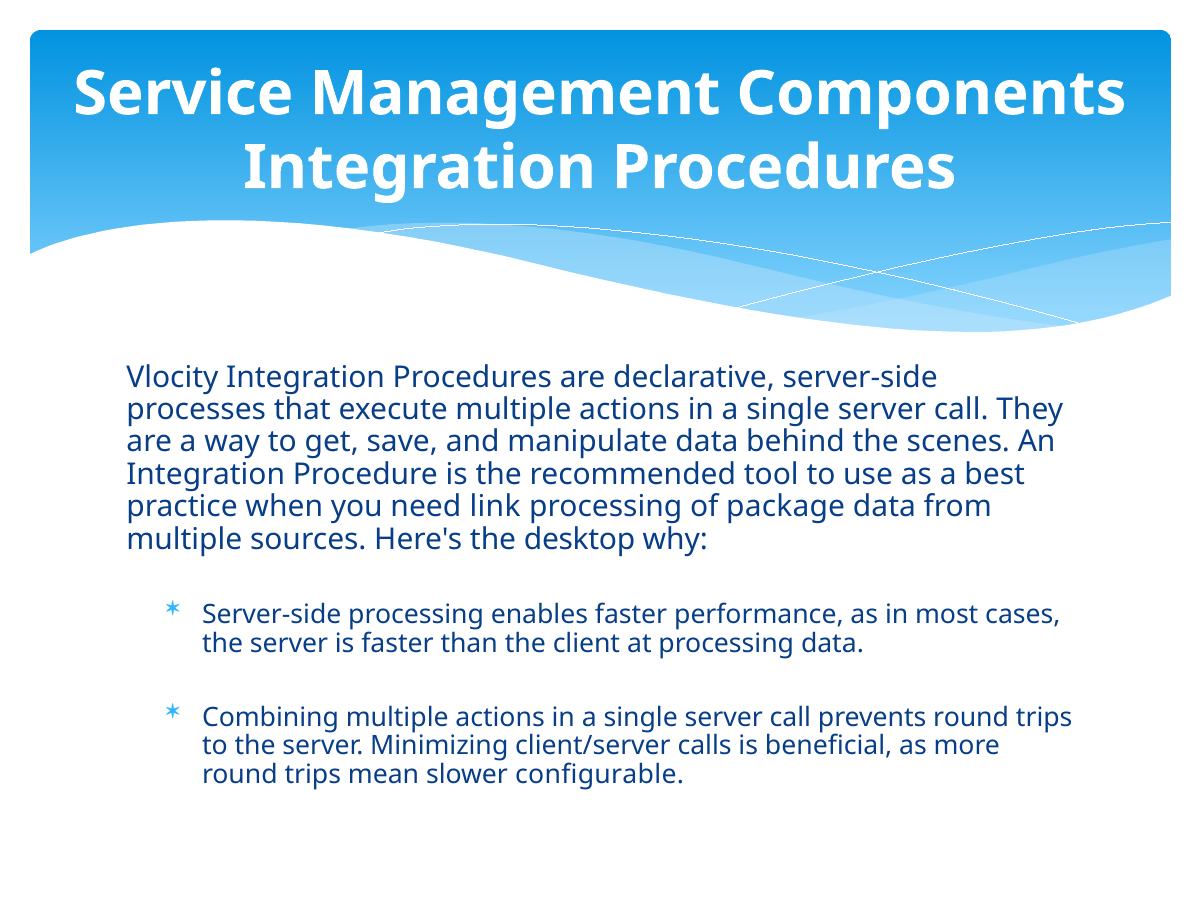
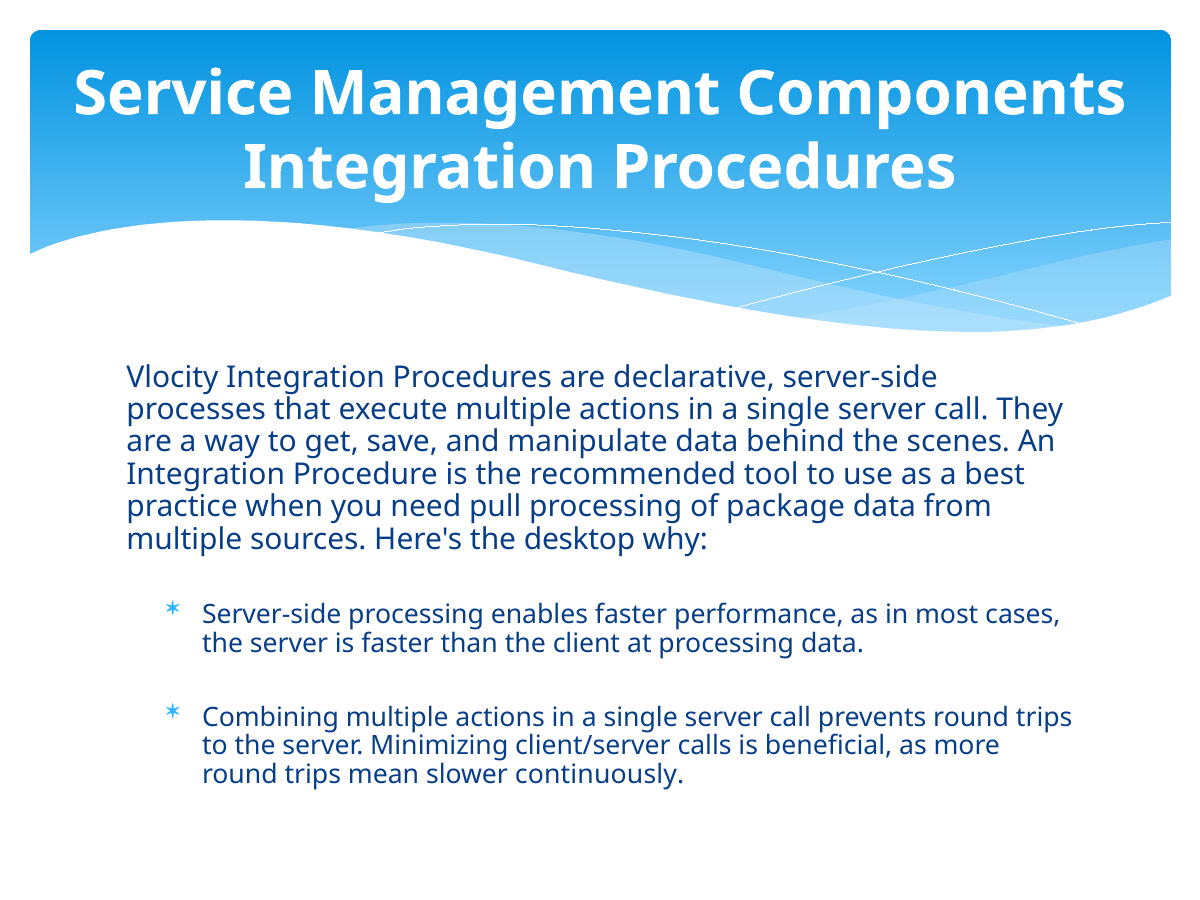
link: link -> pull (495, 507)
configurable: configurable -> continuously (600, 775)
